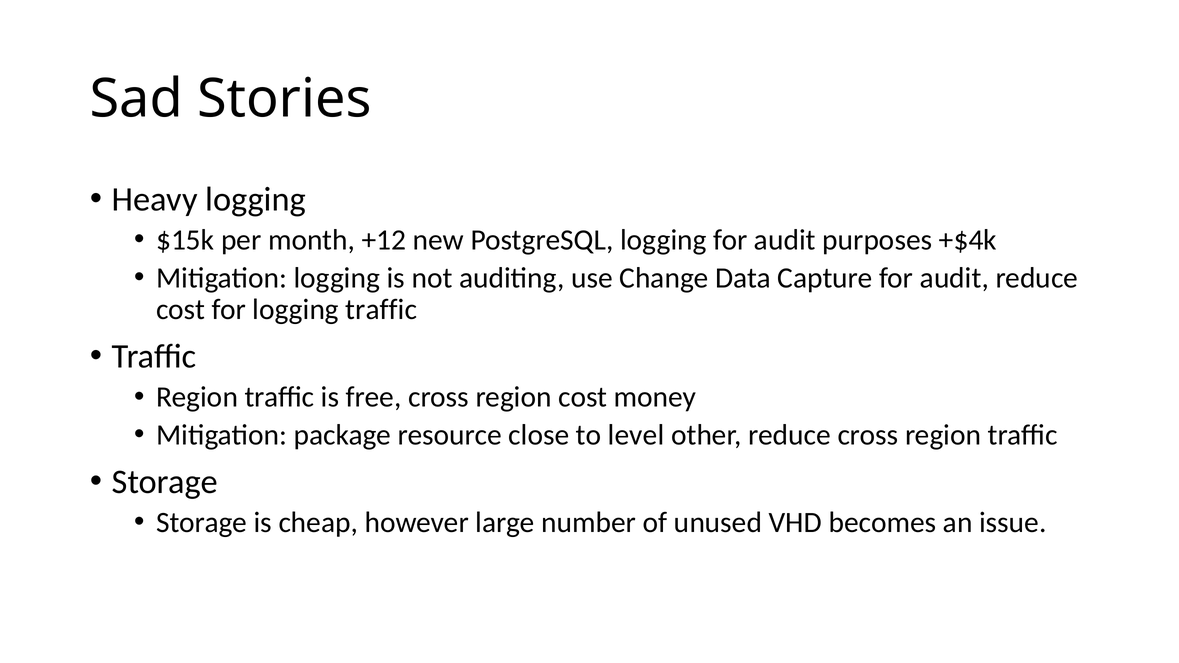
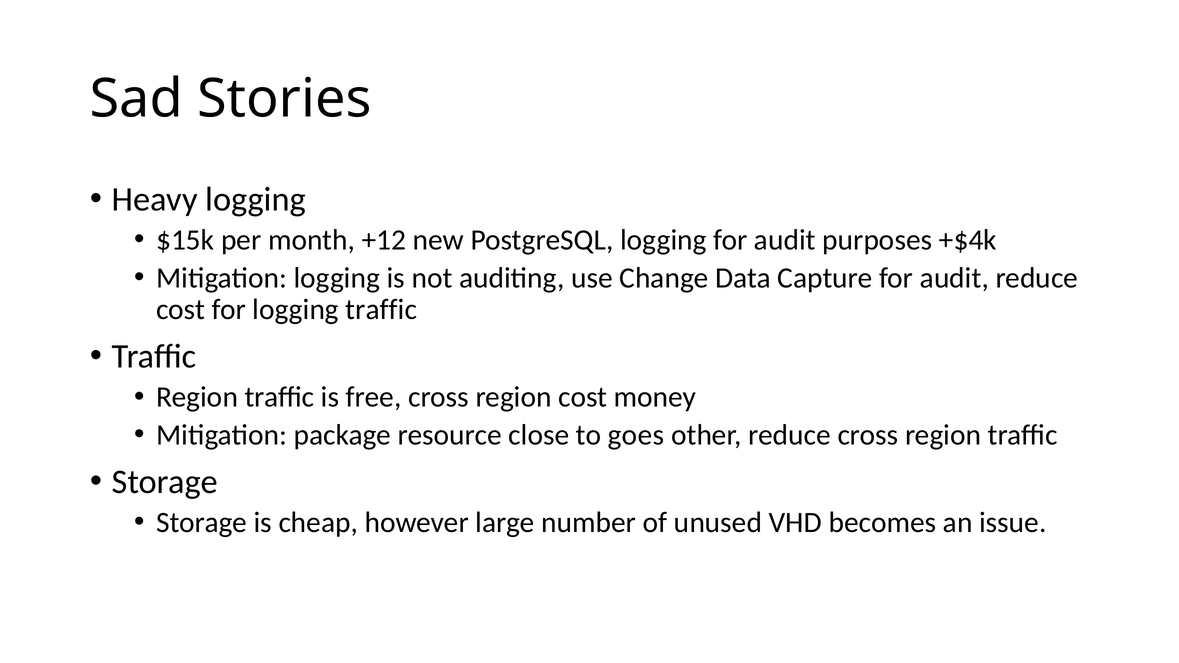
level: level -> goes (636, 435)
